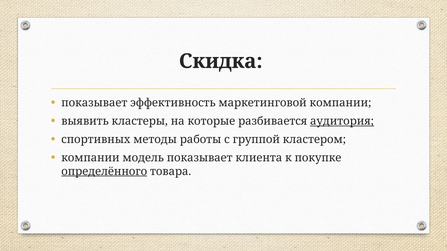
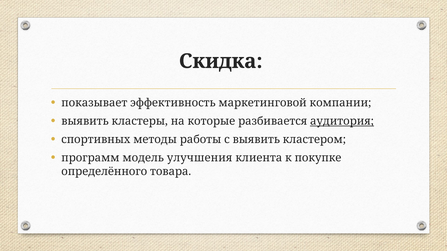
с группой: группой -> выявить (256, 140)
компании: компании -> программ (90, 158)
модель показывает: показывает -> улучшения (200, 158)
определённого underline: present -> none (104, 172)
